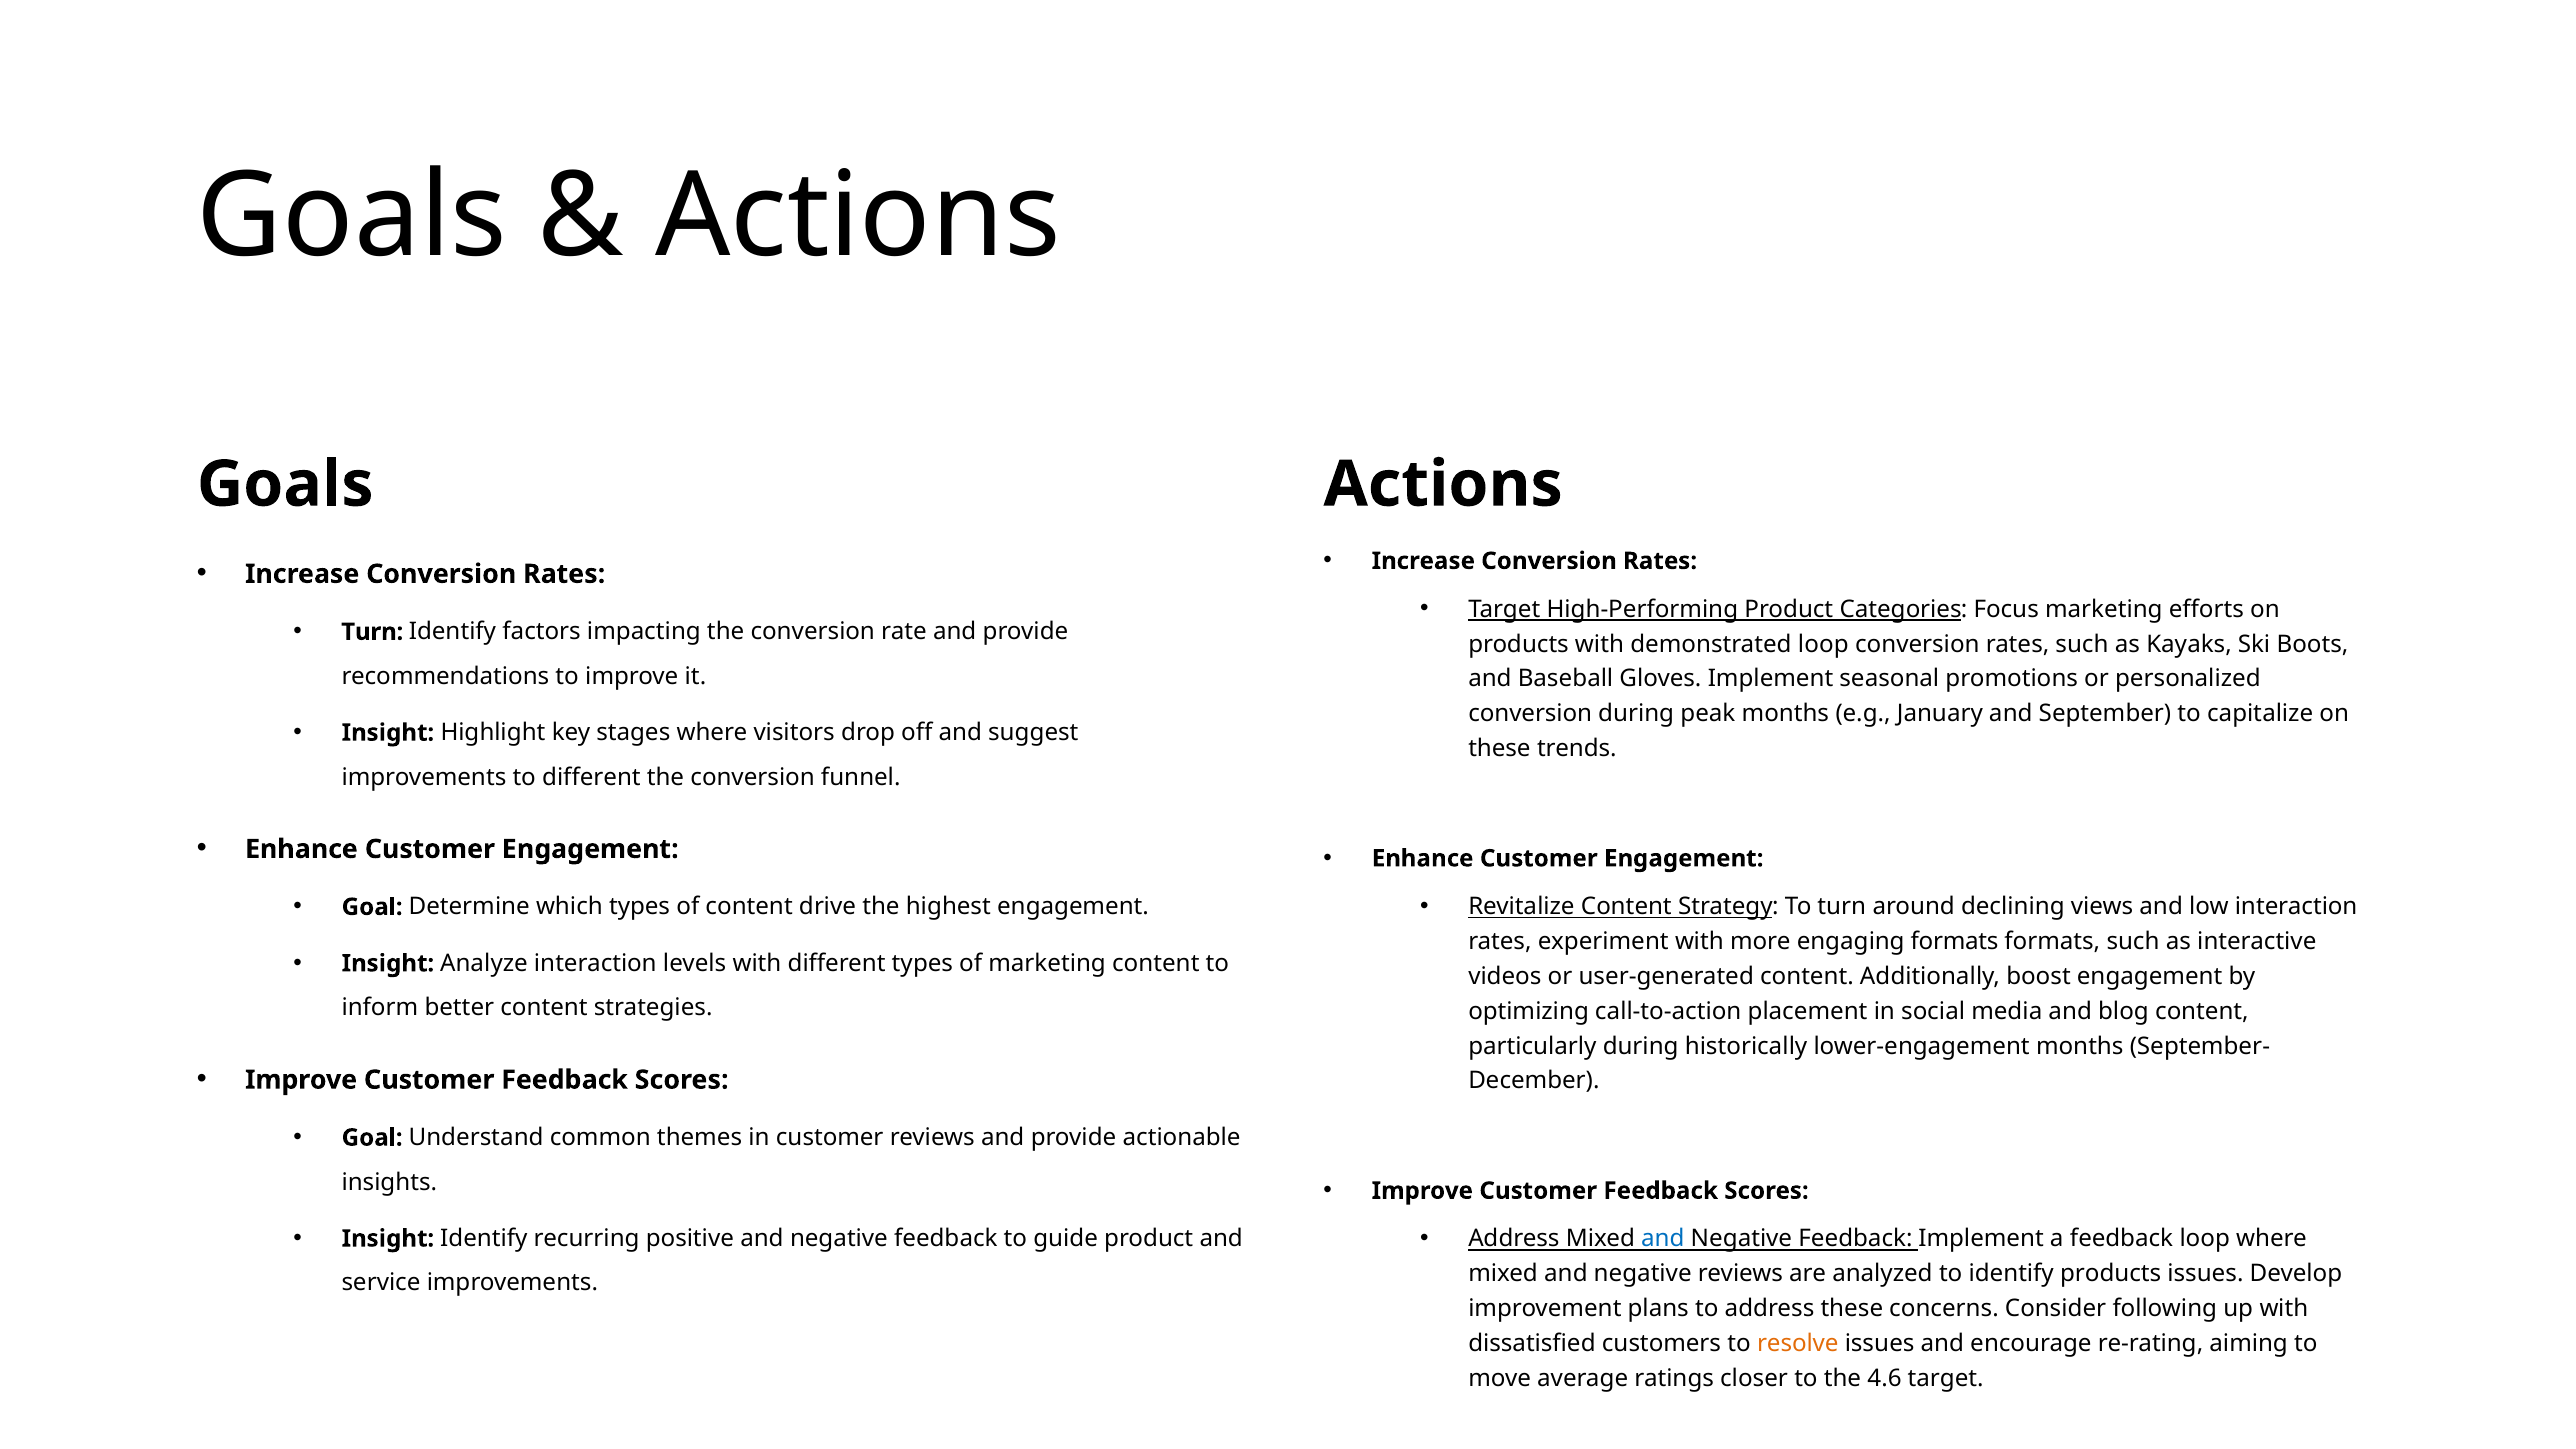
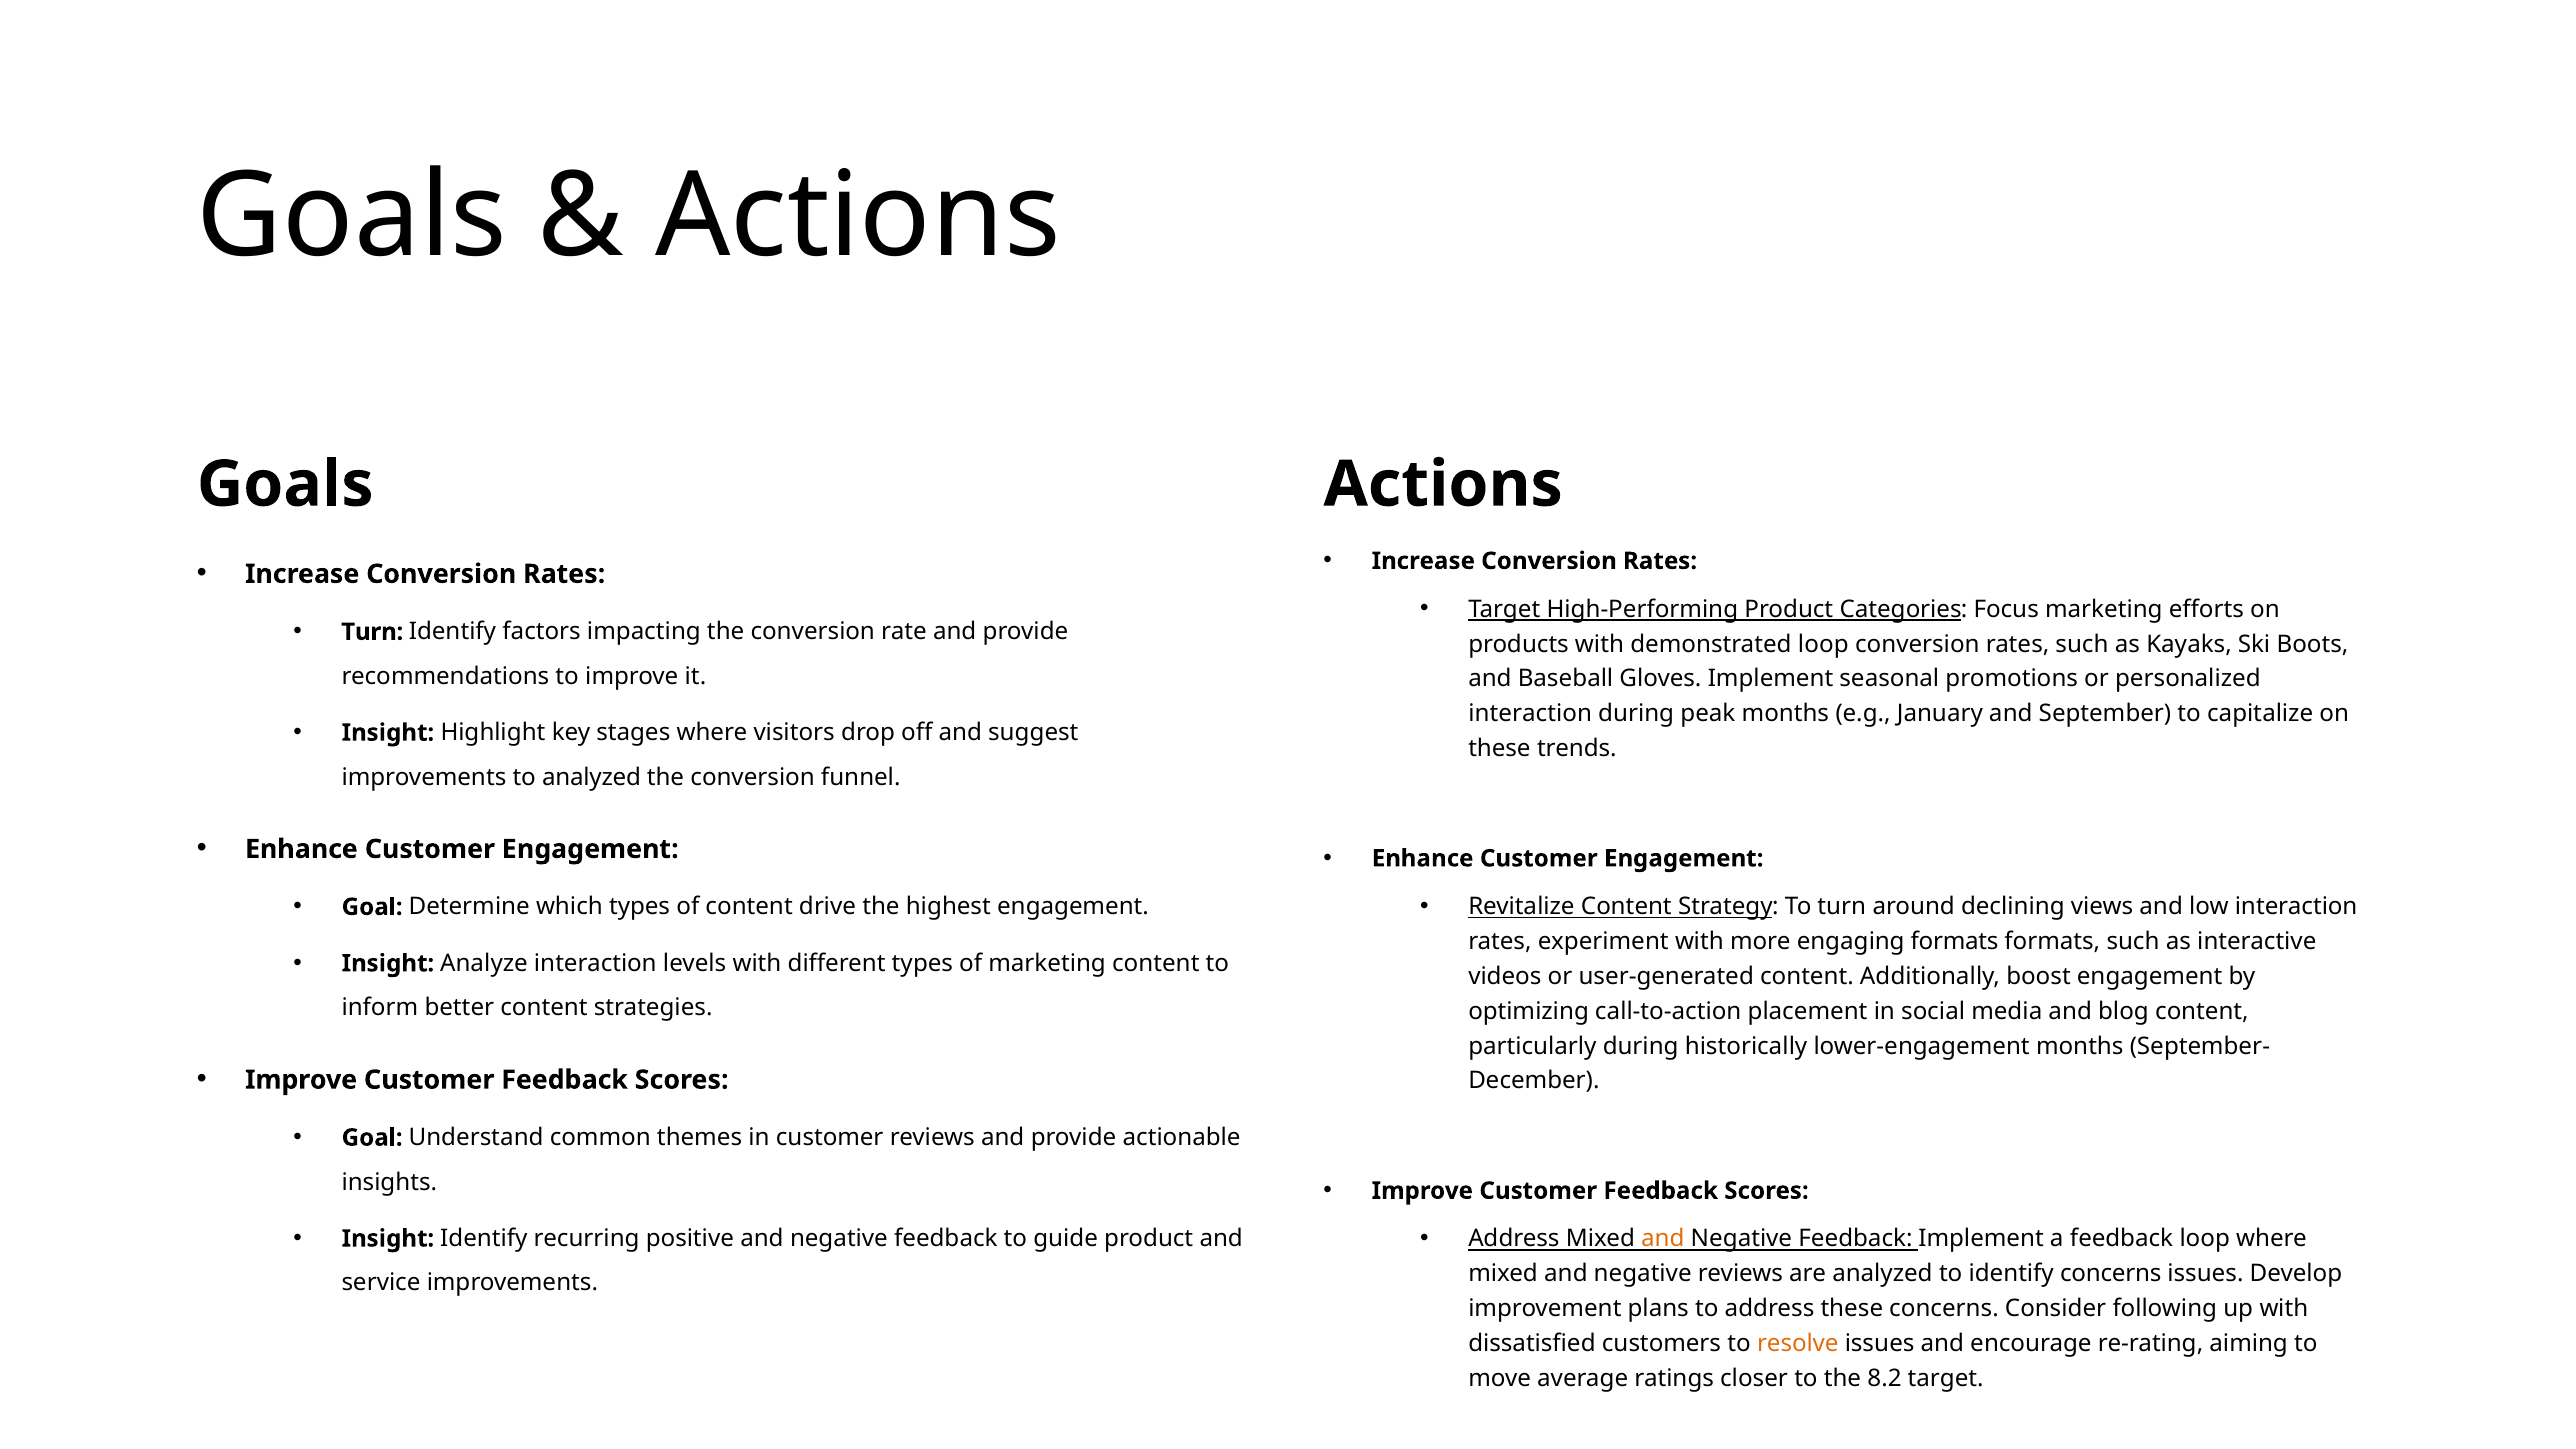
conversion: conversion -> interaction (1530, 714)
to different: different -> analyzed (592, 777)
and colour: blue -> orange (1663, 1239)
identify products: products -> concerns (2111, 1274)
4.6: 4.6 -> 8.2 (1885, 1378)
